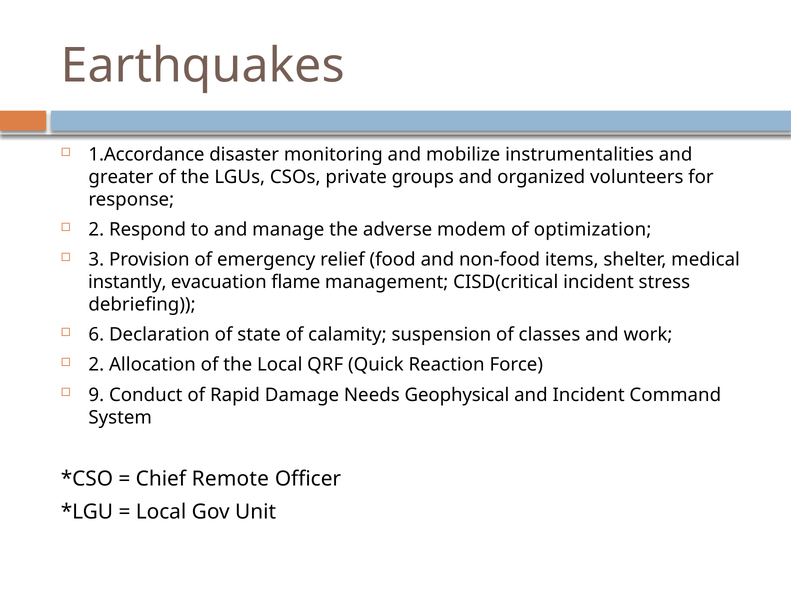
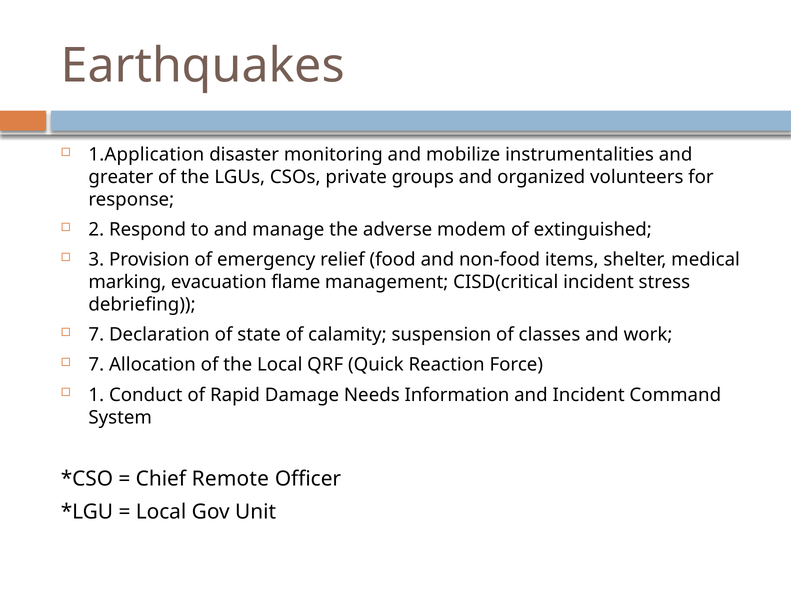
1.Accordance: 1.Accordance -> 1.Application (146, 155)
optimization: optimization -> extinguished (593, 230)
instantly: instantly -> marking (127, 282)
6: 6 -> 7 (96, 335)
2: 2 -> 7 (96, 365)
9: 9 -> 1 (96, 395)
Geophysical: Geophysical -> Information (457, 395)
